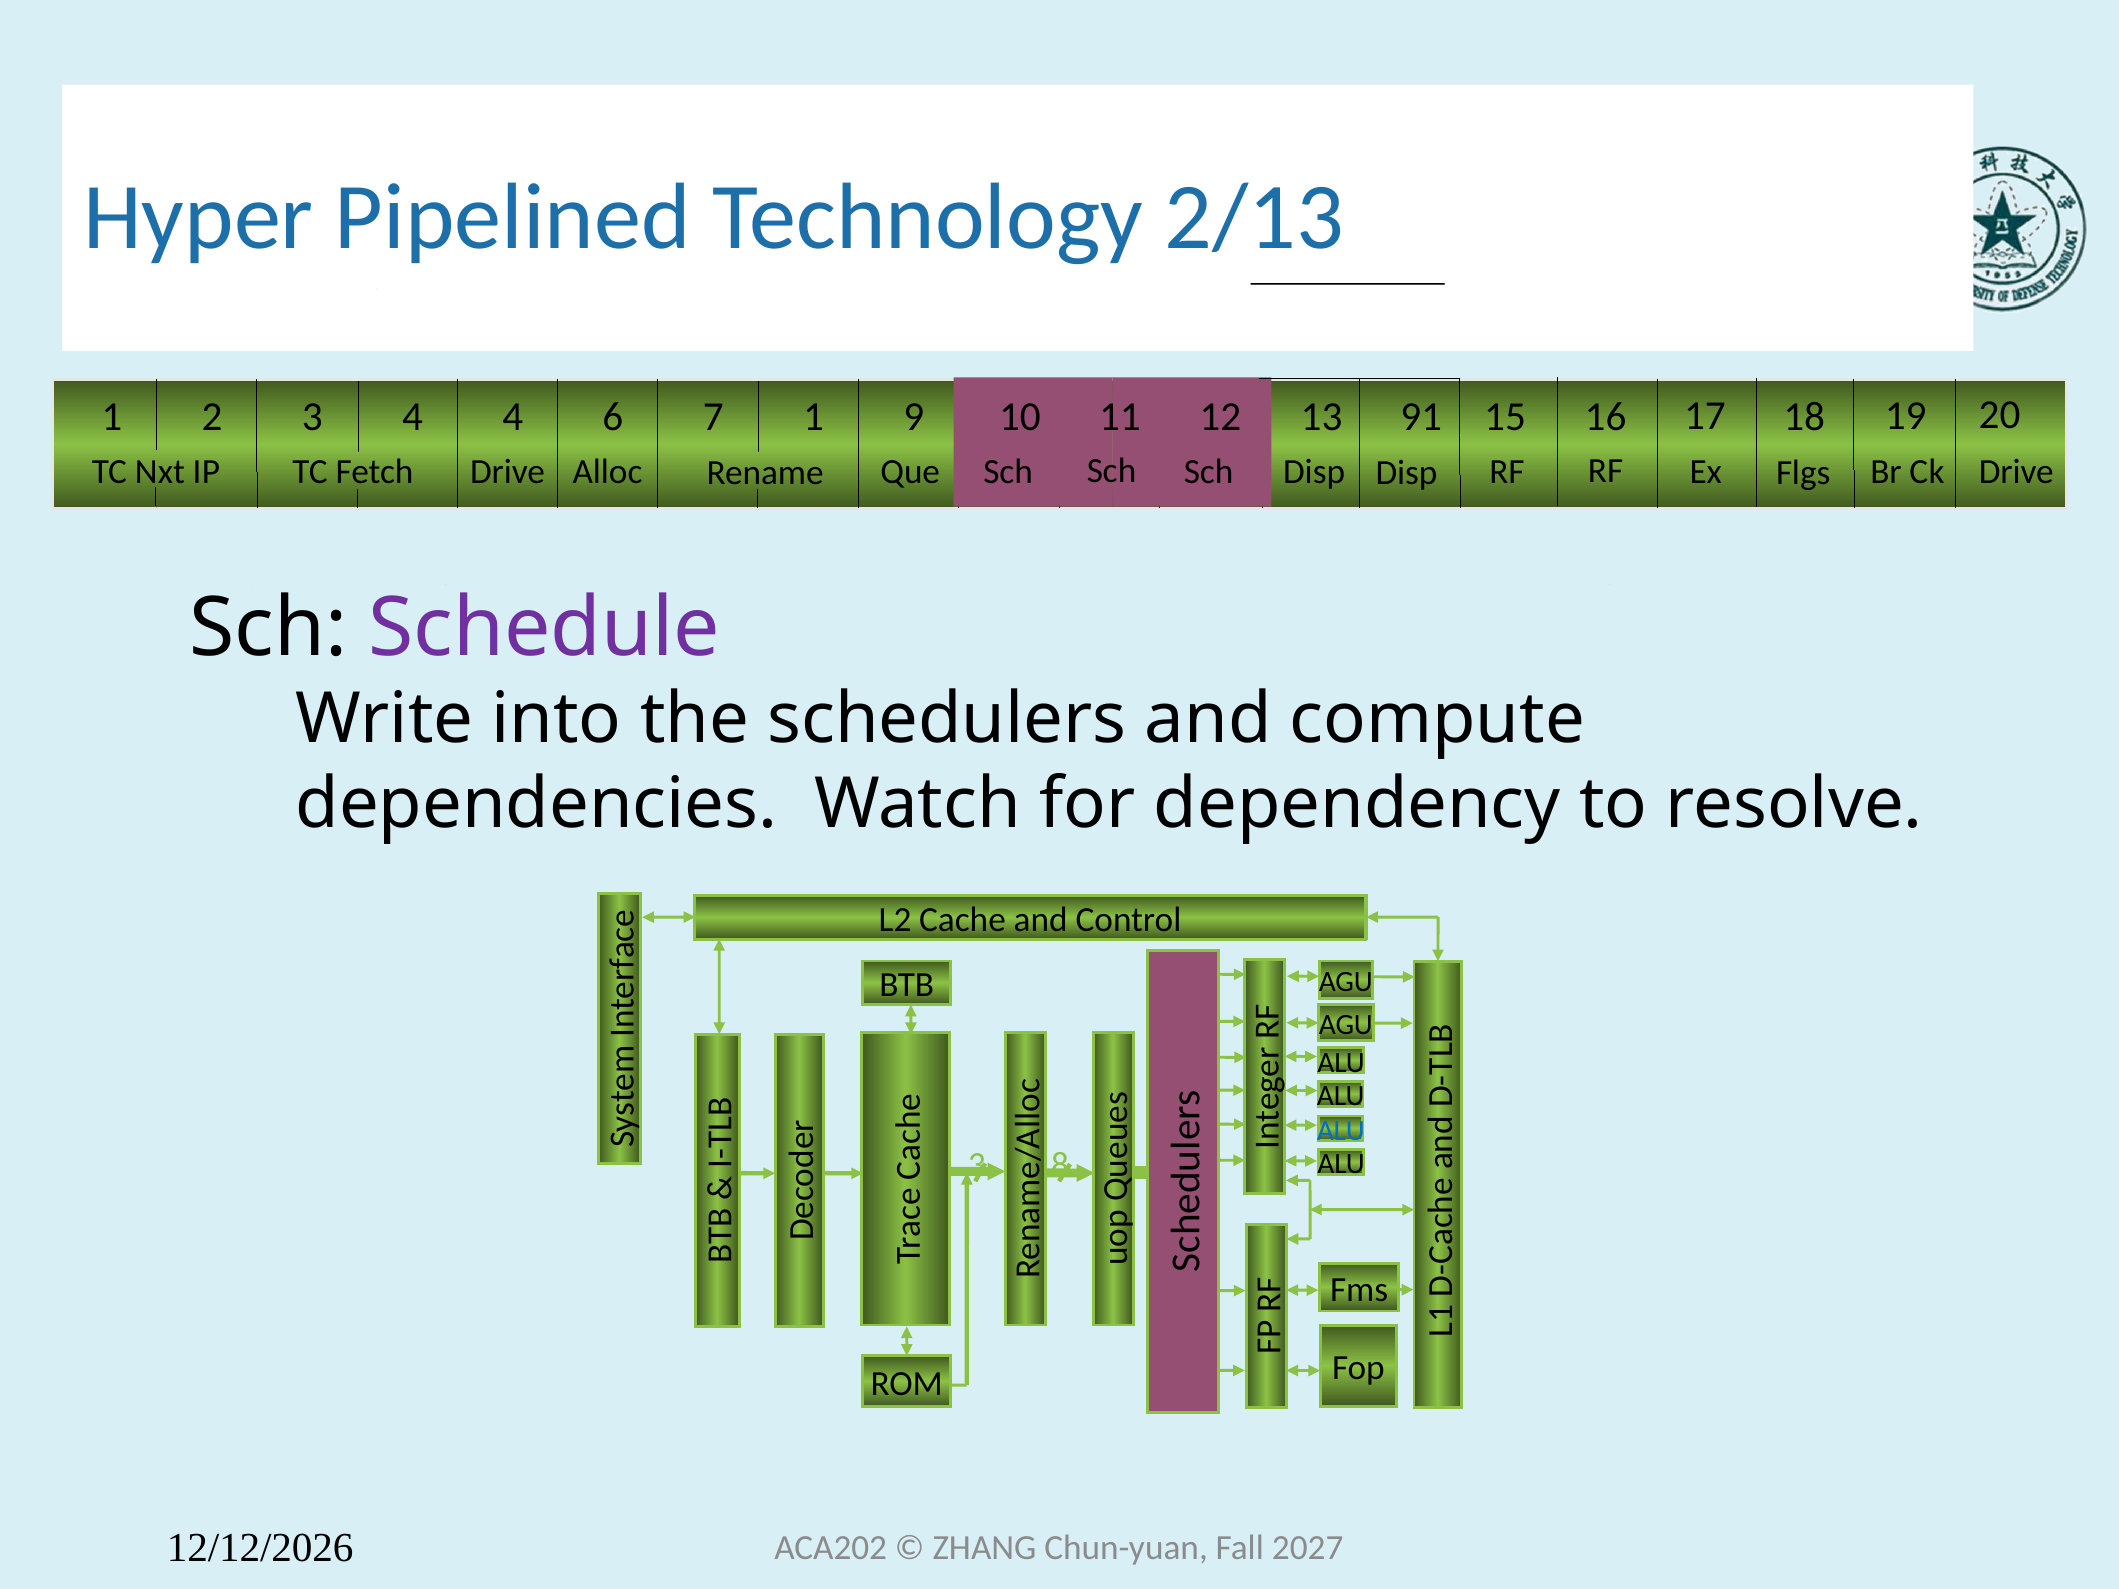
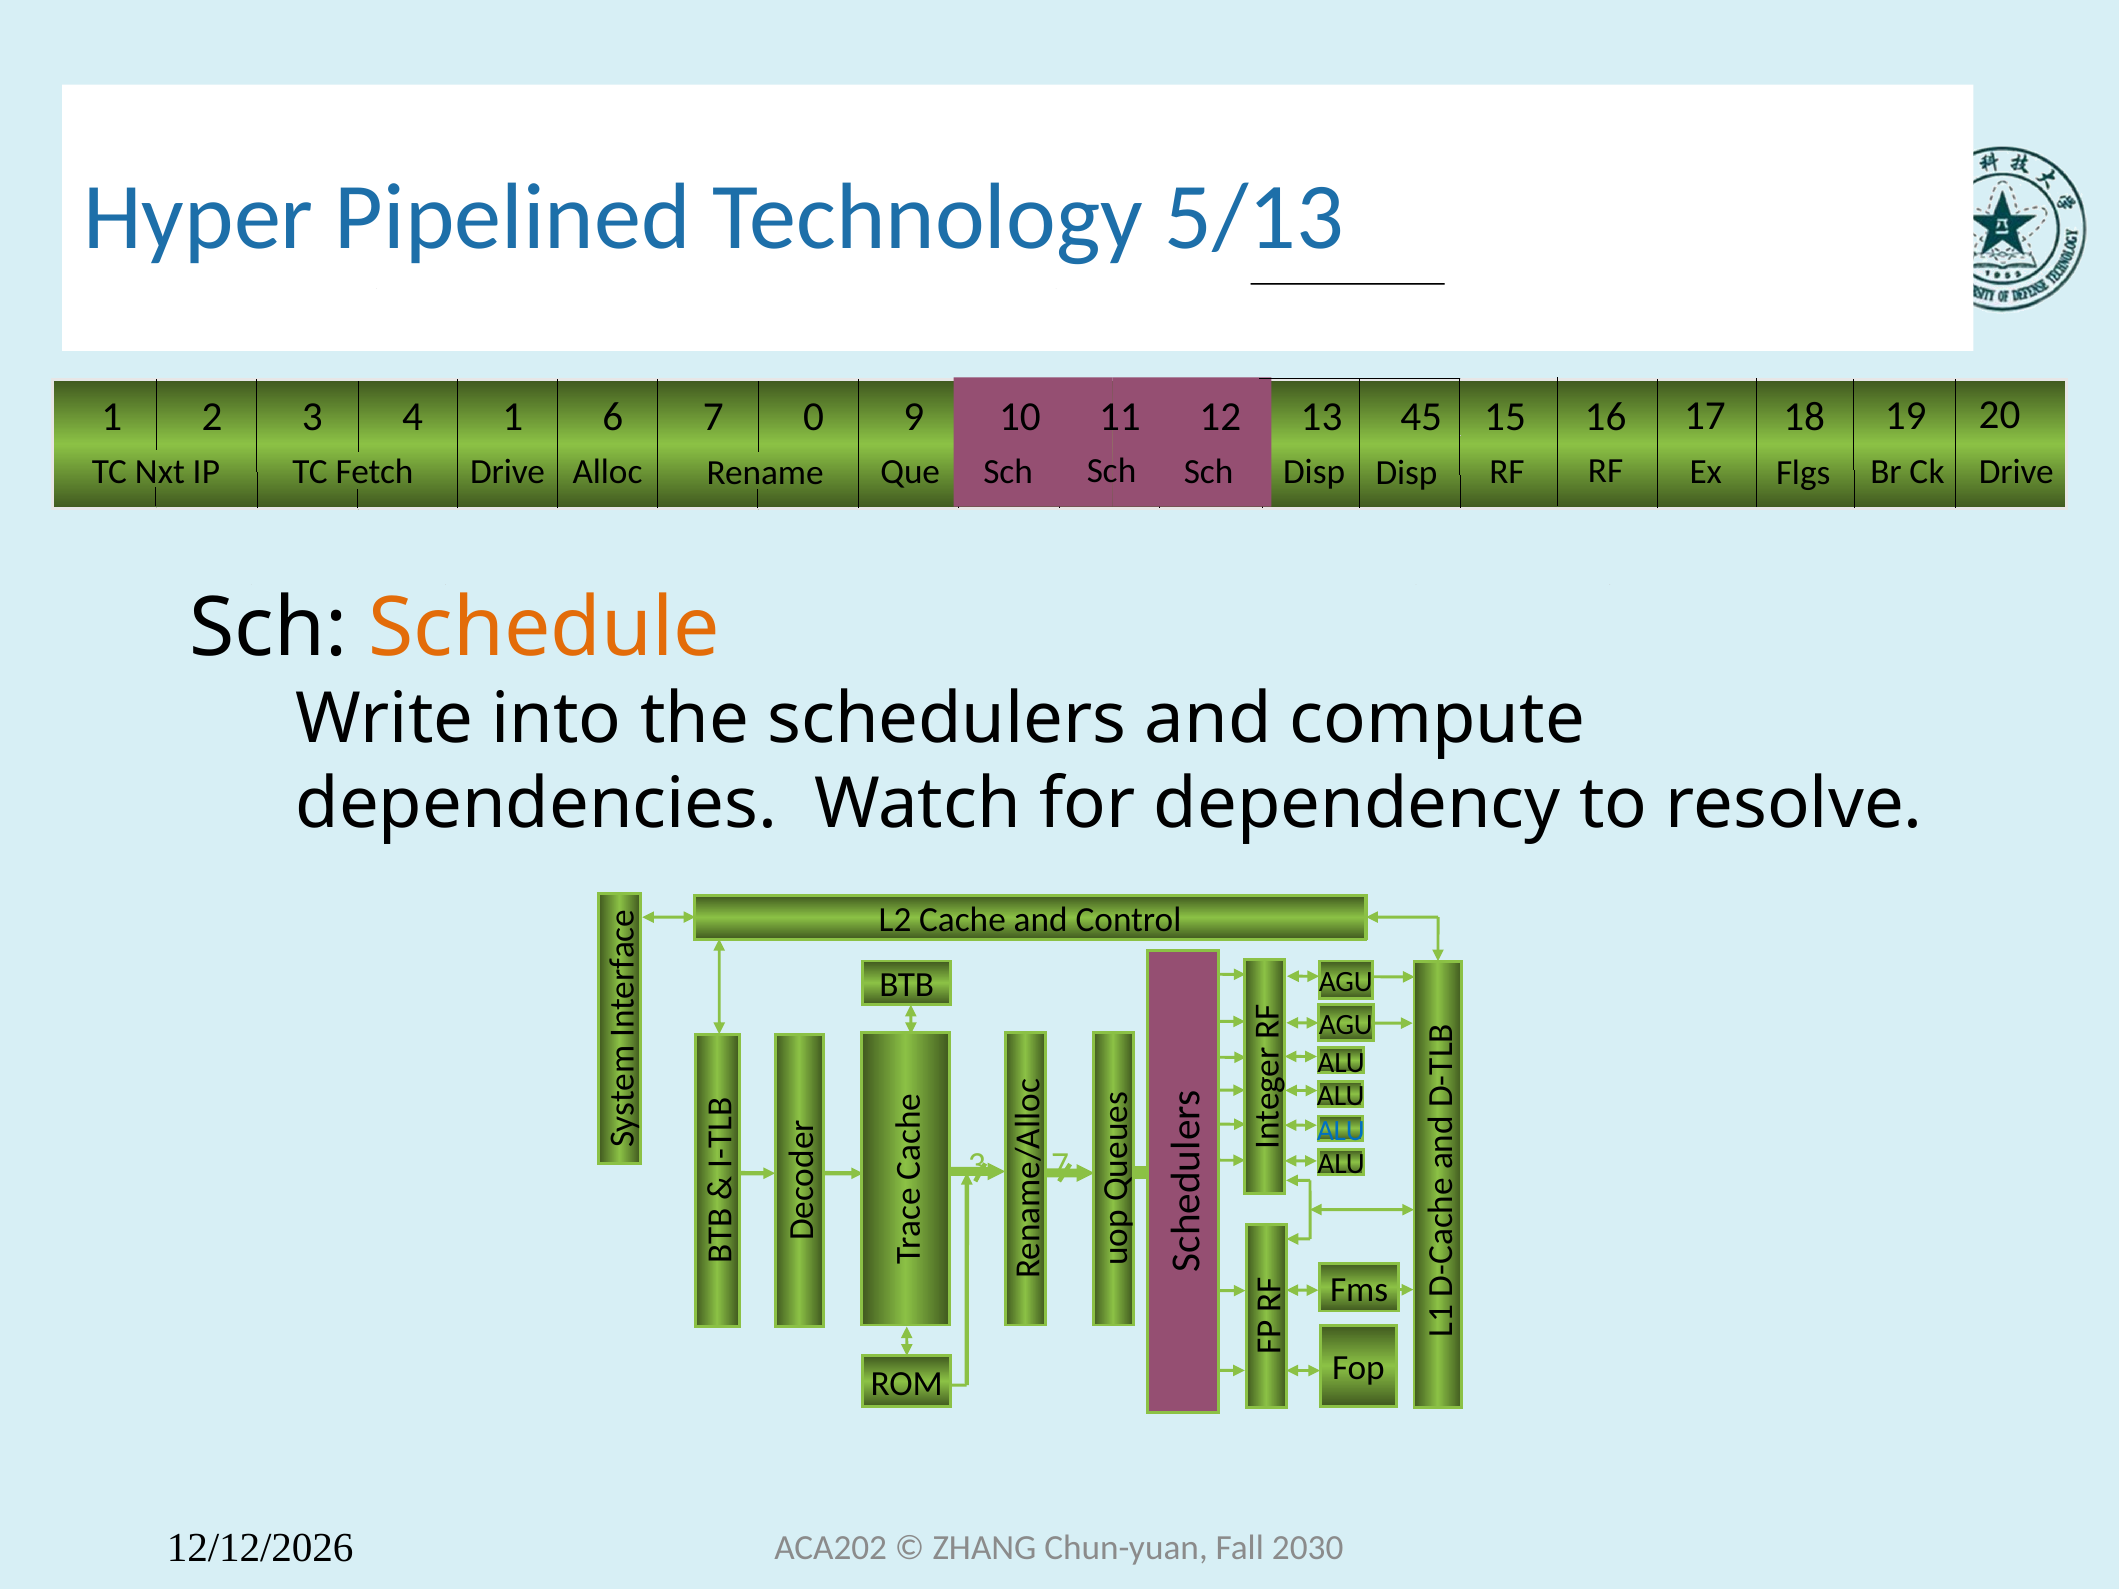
2/13: 2/13 -> 5/13 (1254, 217)
4 4: 4 -> 1 (513, 417)
7 1: 1 -> 0 (813, 417)
91: 91 -> 45 (1421, 417)
Schedule colour: purple -> orange (544, 628)
3 8: 8 -> 7 (1060, 1165)
2027: 2027 -> 2030 (1308, 1548)
